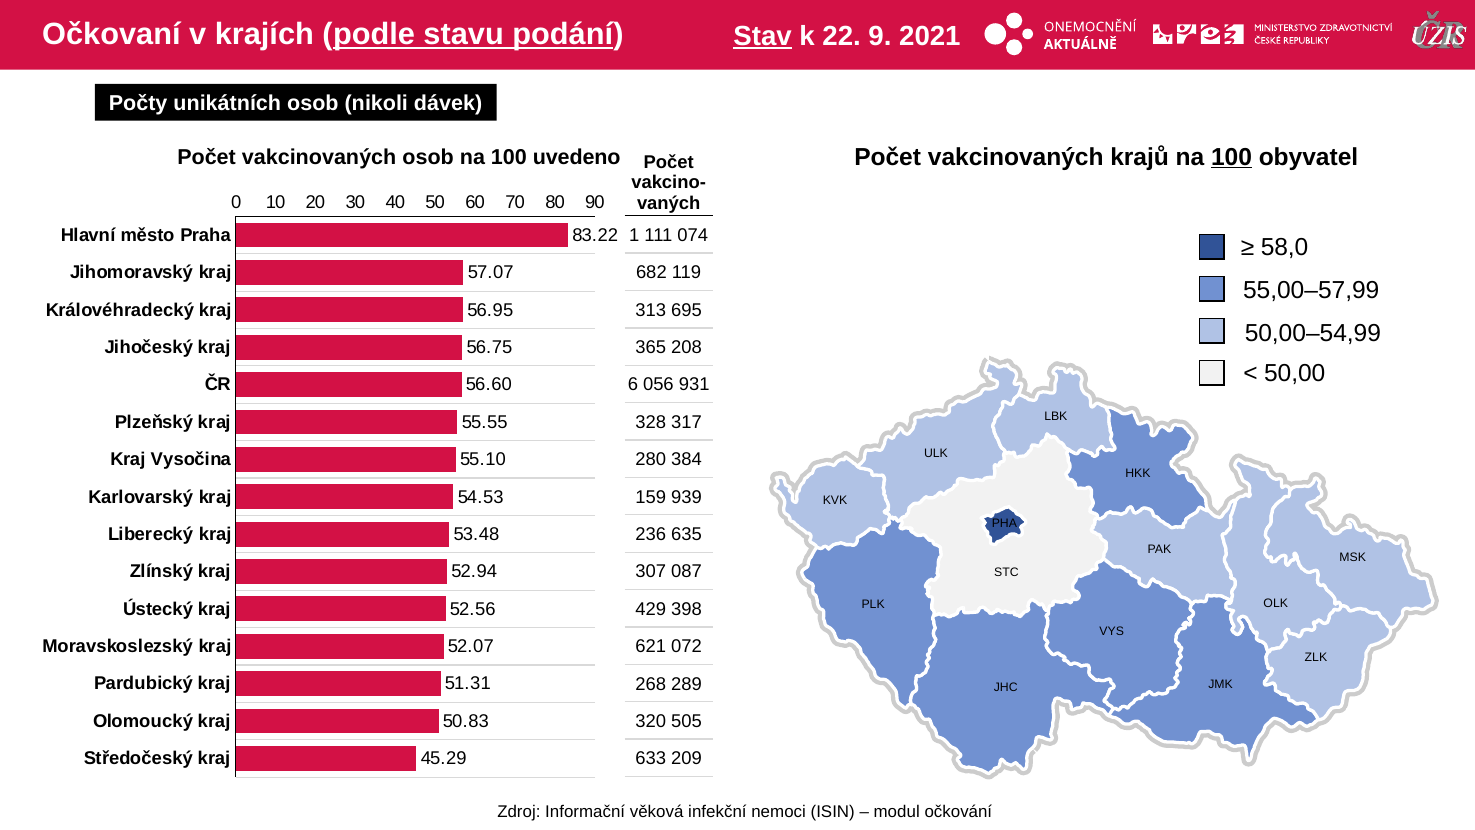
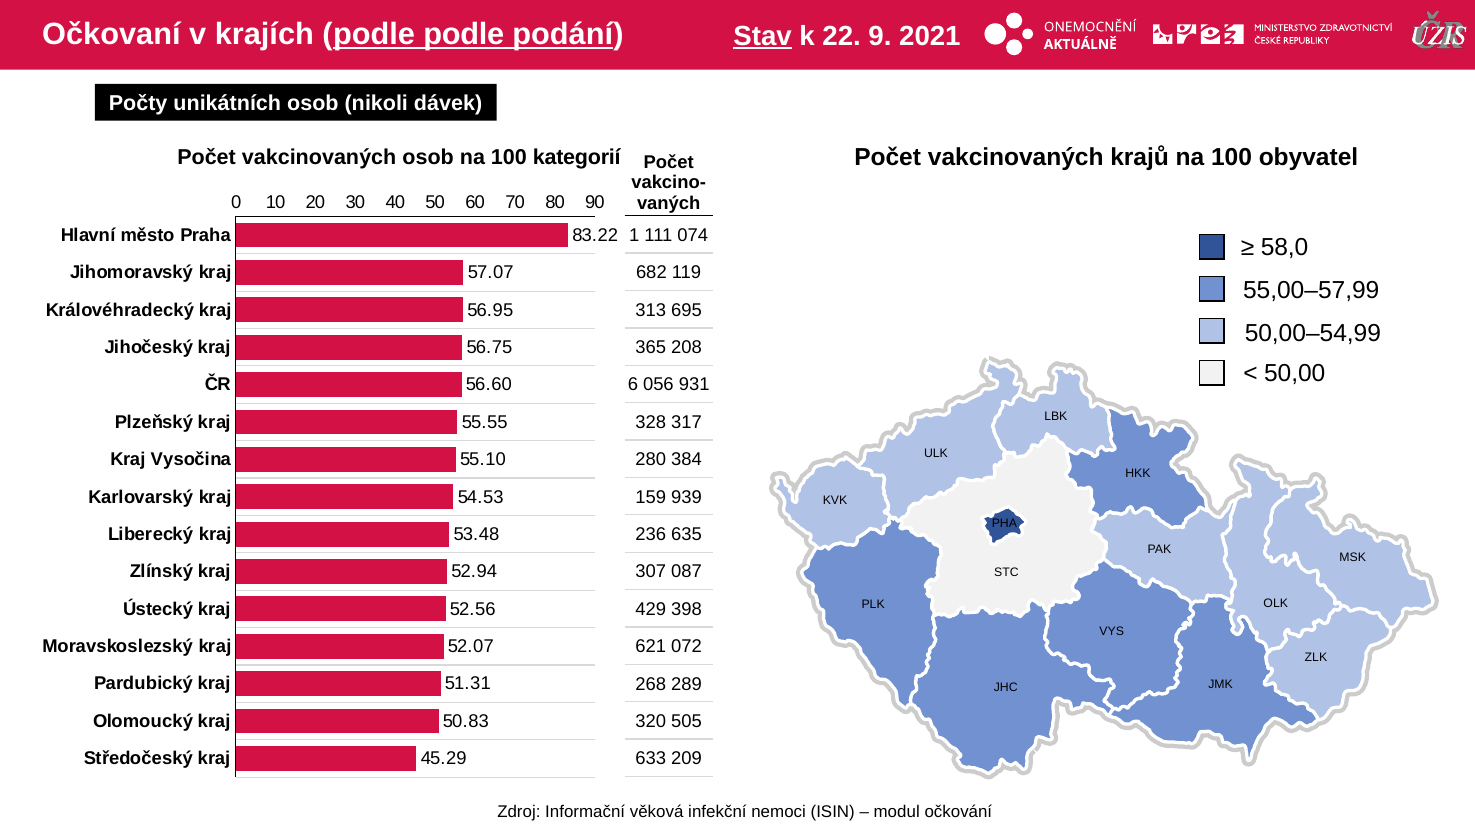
podle stavu: stavu -> podle (464, 35)
100 underline: present -> none (1232, 157)
uvedeno: uvedeno -> kategorií (577, 157)
